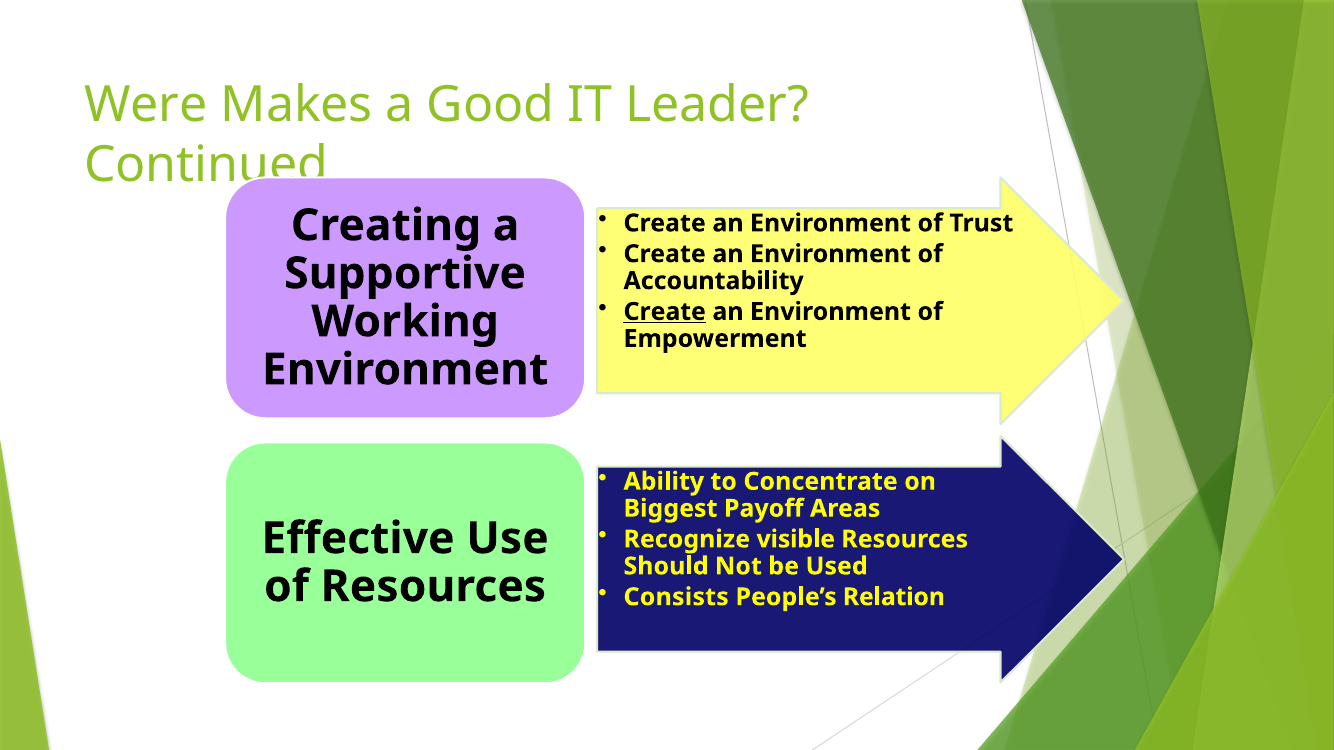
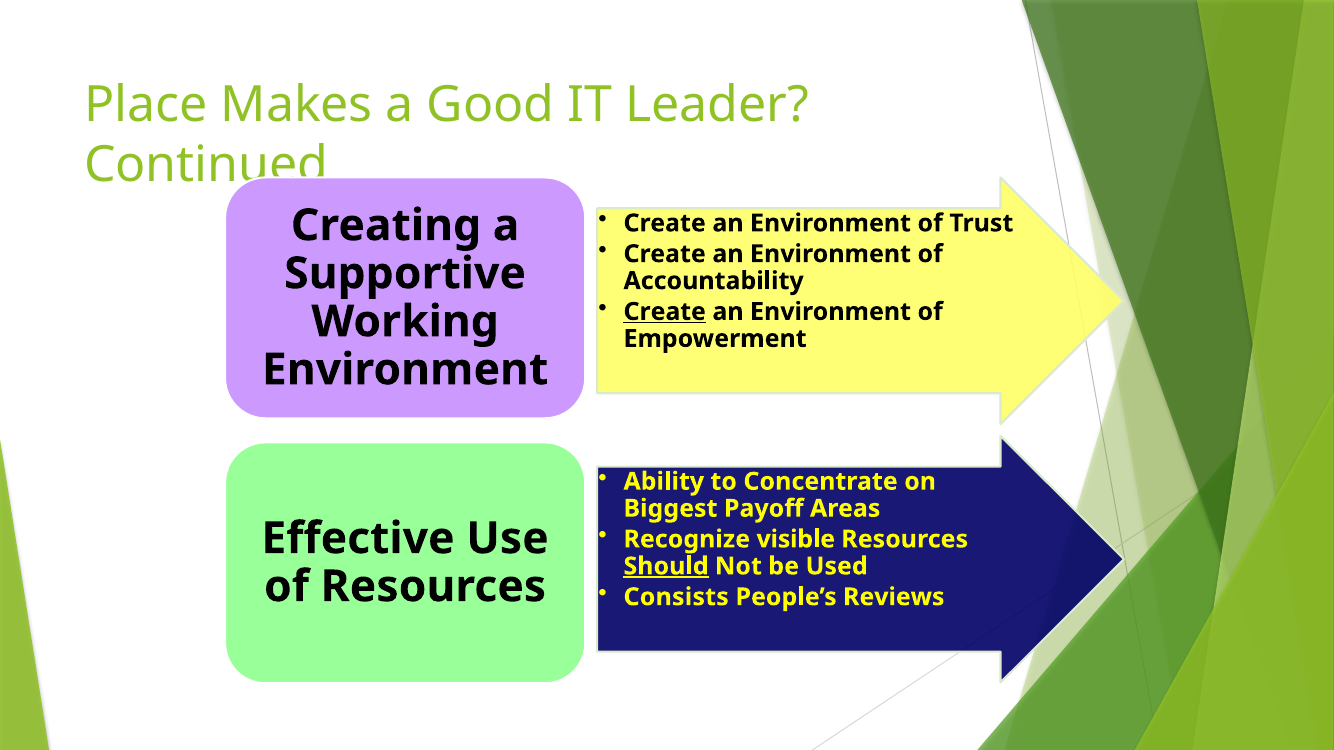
Were: Were -> Place (146, 105)
Should underline: none -> present (666, 567)
Relation: Relation -> Reviews (894, 597)
